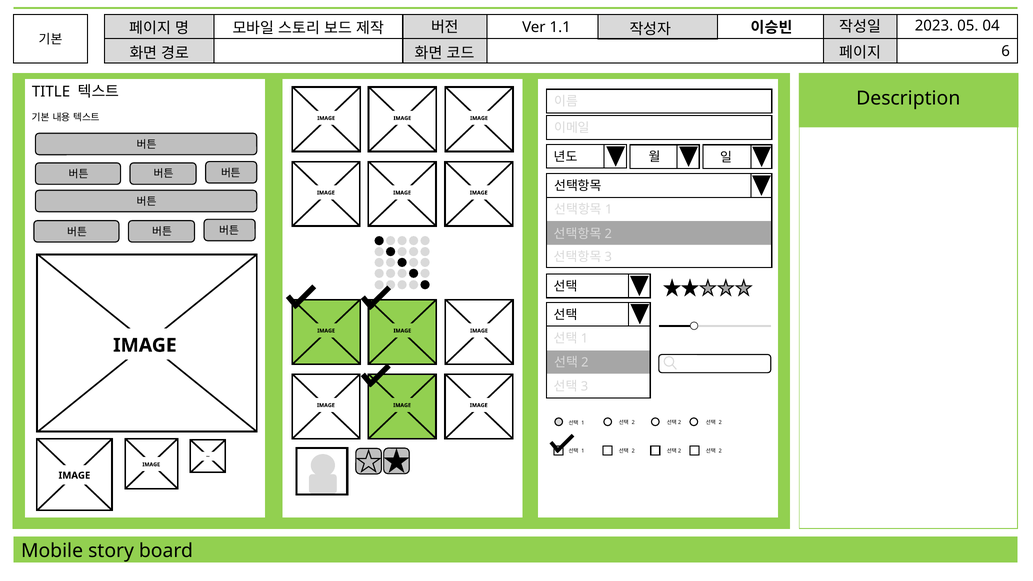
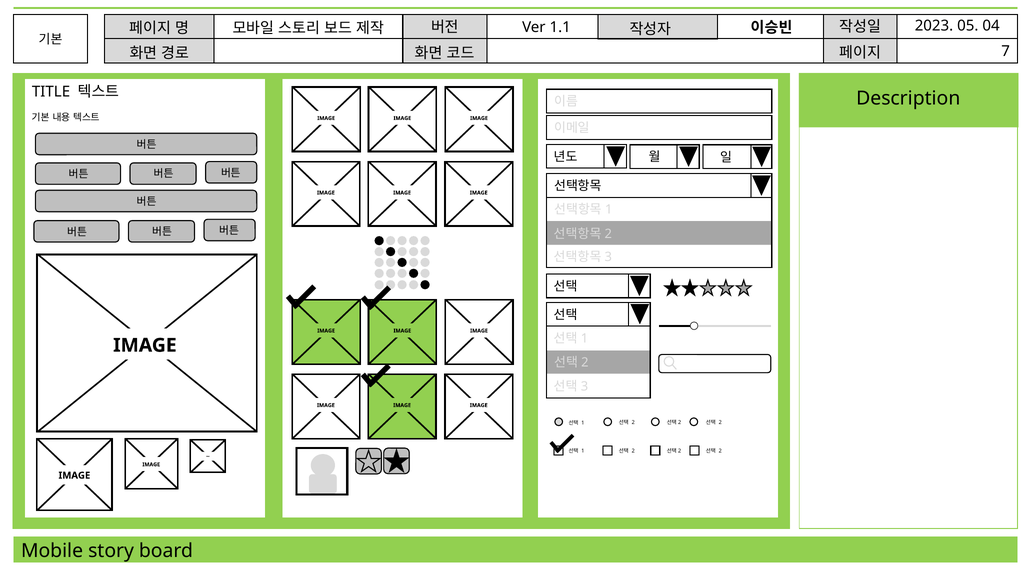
6: 6 -> 7 (1006, 51)
